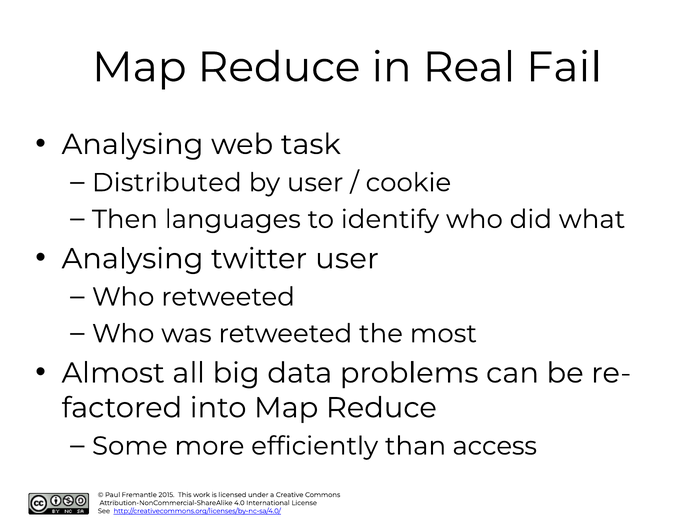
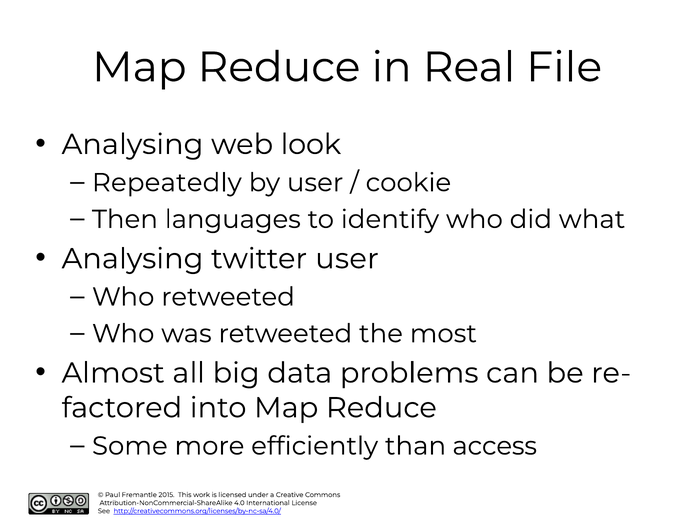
Fail: Fail -> File (564, 67)
task: task -> look (311, 144)
Distributed: Distributed -> Repeatedly (167, 183)
